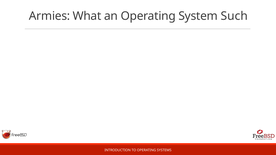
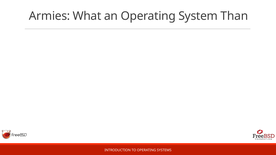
Such: Such -> Than (234, 16)
